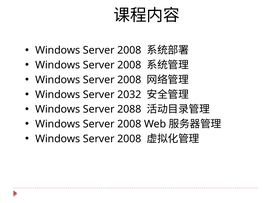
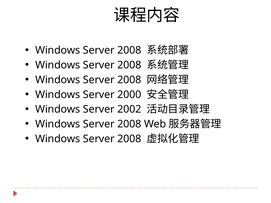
2032: 2032 -> 2000 (129, 95)
2088: 2088 -> 2002 (129, 109)
